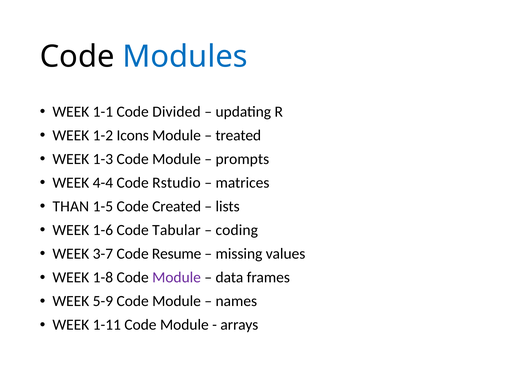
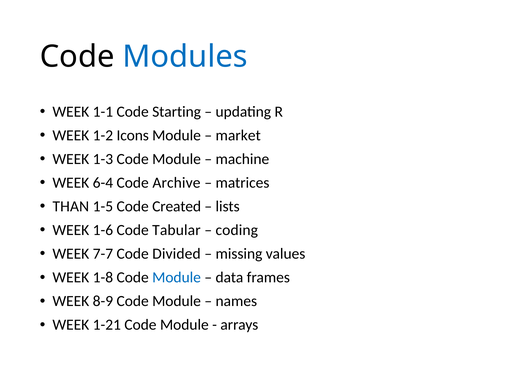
Divided: Divided -> Starting (177, 112)
treated: treated -> market (238, 136)
prompts: prompts -> machine (242, 159)
4-4: 4-4 -> 6-4 (103, 183)
Rstudio: Rstudio -> Archive (176, 183)
3-7: 3-7 -> 7-7 (103, 254)
Resume: Resume -> Divided (176, 254)
Module colour: purple -> blue (177, 278)
5-9: 5-9 -> 8-9 (103, 302)
1-11: 1-11 -> 1-21 (107, 325)
